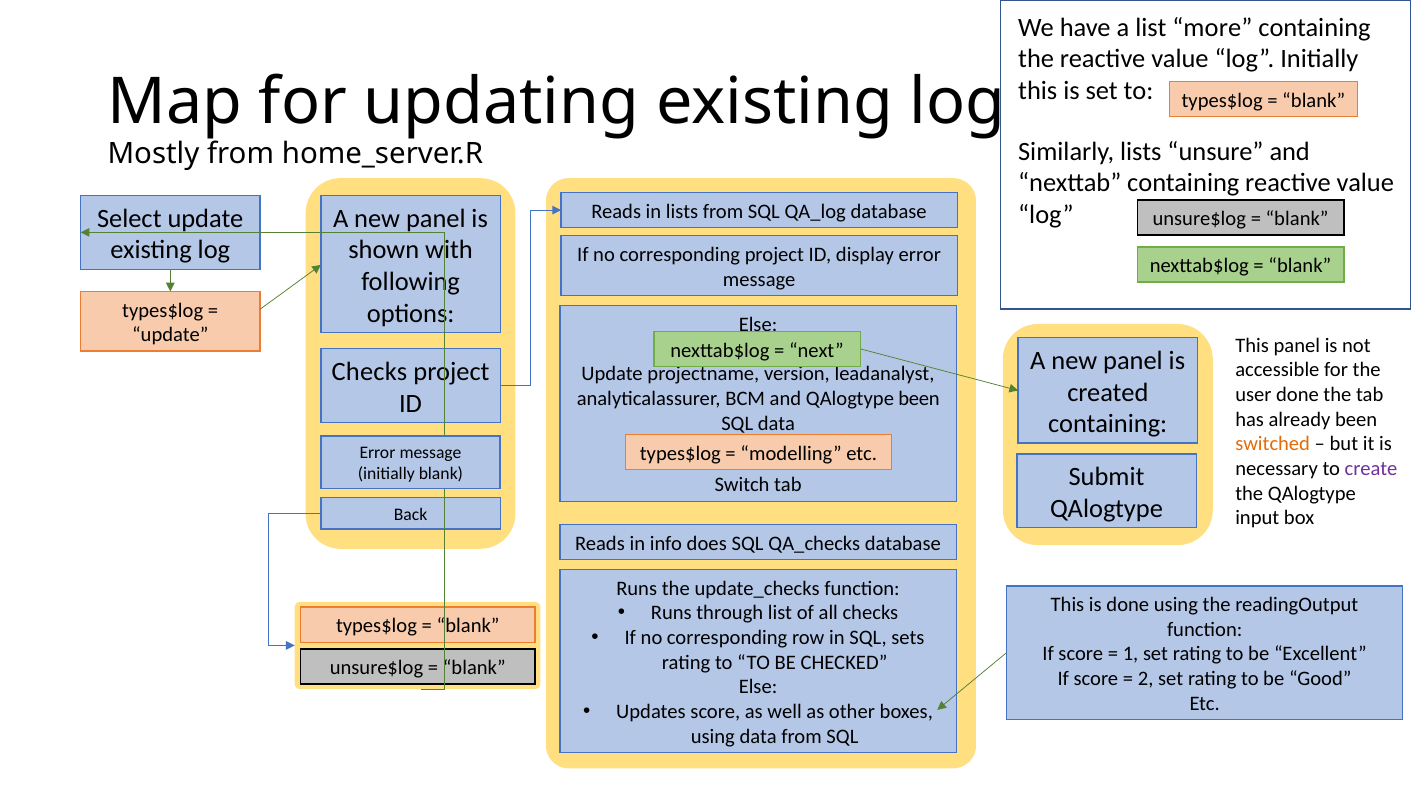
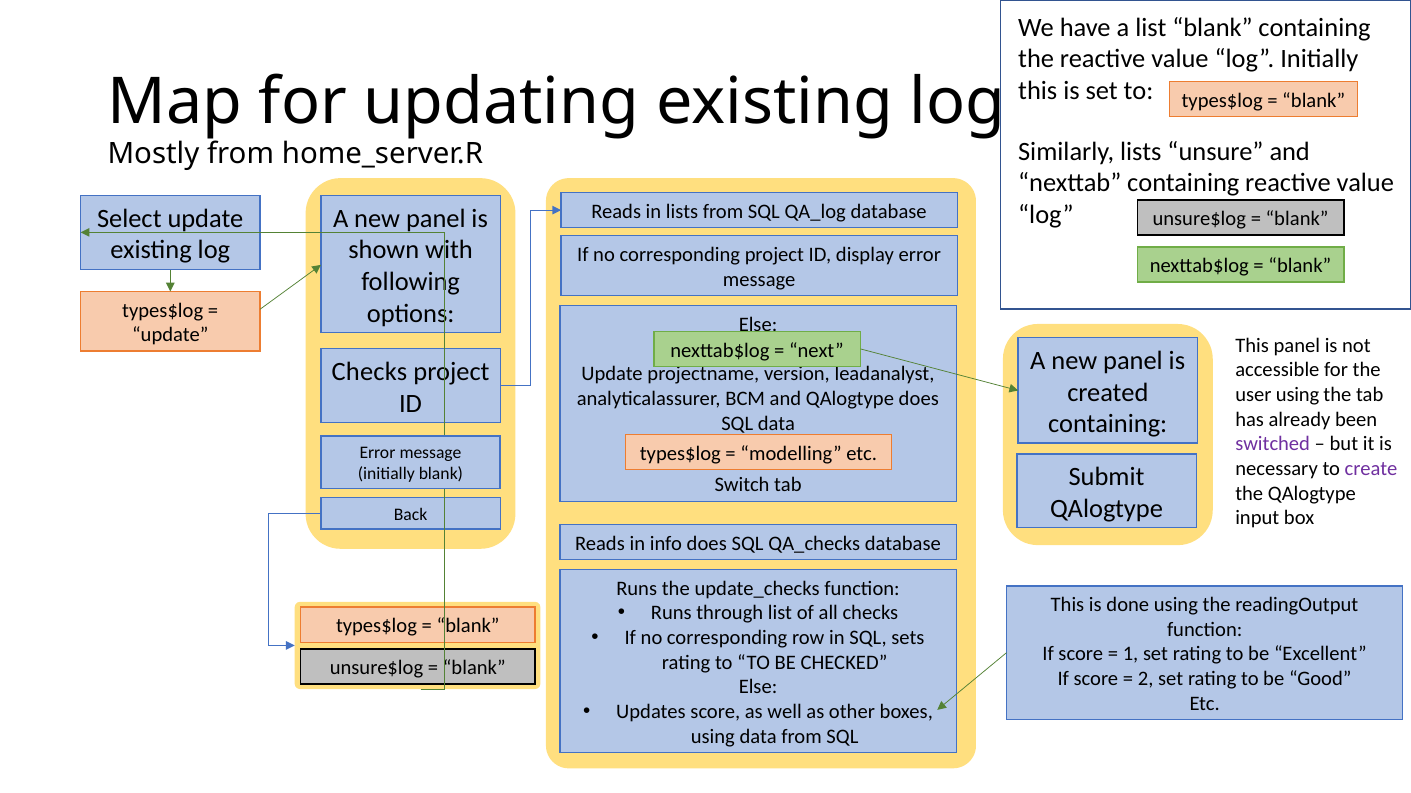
list more: more -> blank (1212, 27)
user done: done -> using (1298, 395)
QAlogtype been: been -> does (919, 399)
switched colour: orange -> purple (1273, 444)
